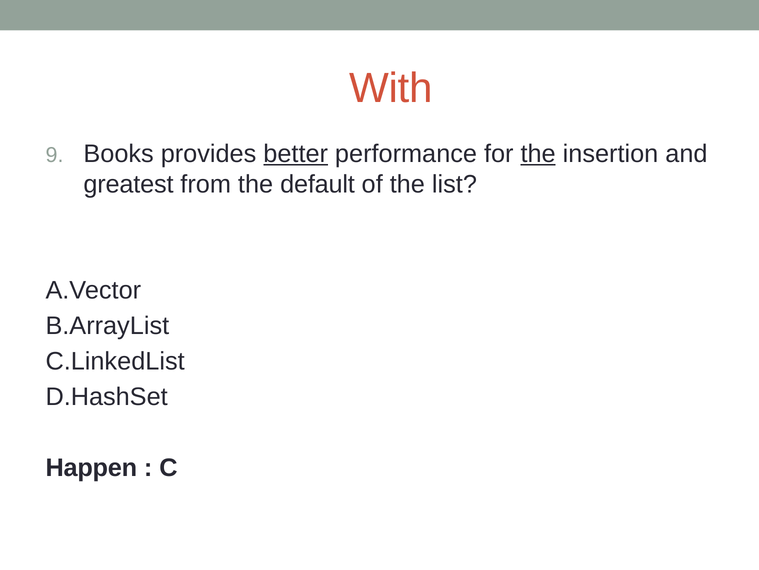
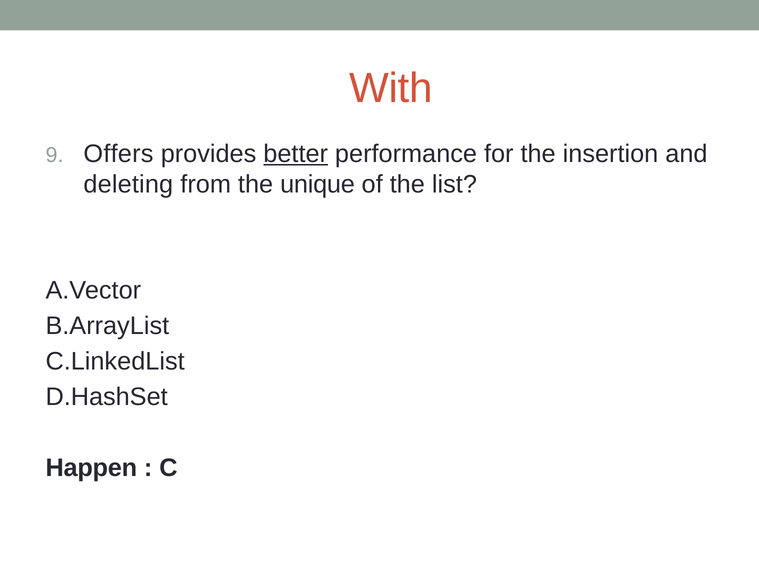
Books: Books -> Offers (118, 154)
the underline: present -> none (538, 154)
greatest: greatest -> deleting (128, 184)
default: default -> unique (318, 184)
